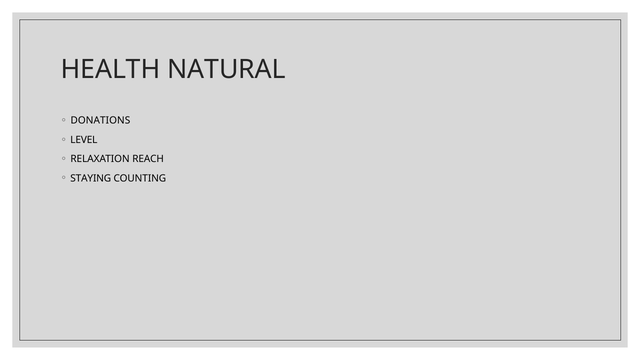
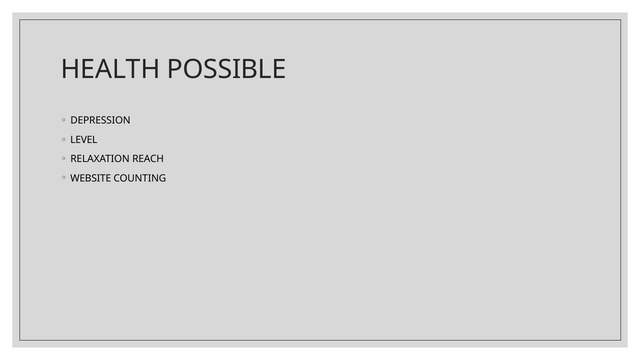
NATURAL: NATURAL -> POSSIBLE (227, 70)
DONATIONS: DONATIONS -> DEPRESSION (100, 121)
STAYING: STAYING -> WEBSITE (91, 178)
